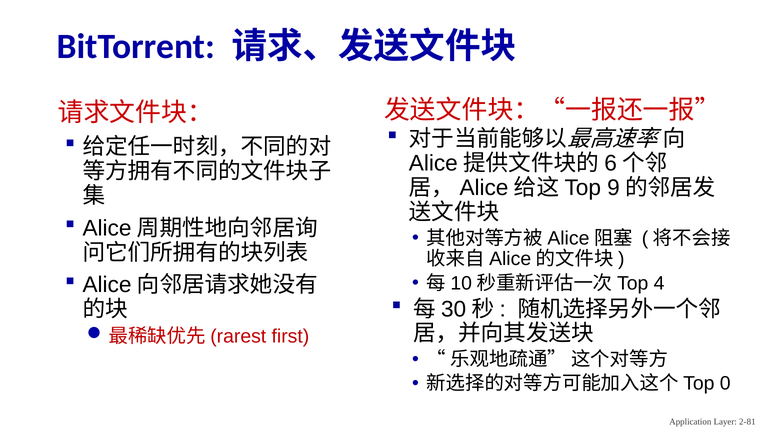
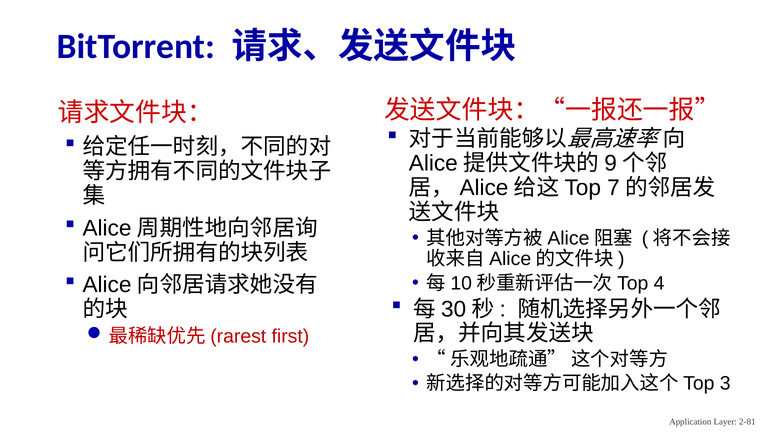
6: 6 -> 9 (611, 164)
9: 9 -> 7 (614, 188)
0: 0 -> 3 (725, 384)
